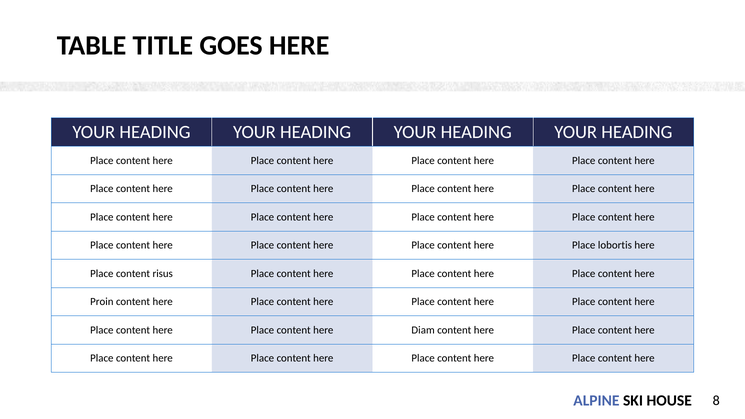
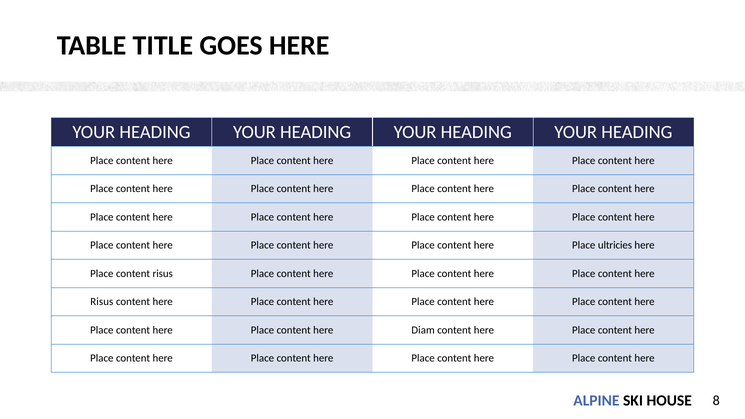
lobortis: lobortis -> ultricies (615, 245)
Proin: Proin -> Risus (102, 302)
